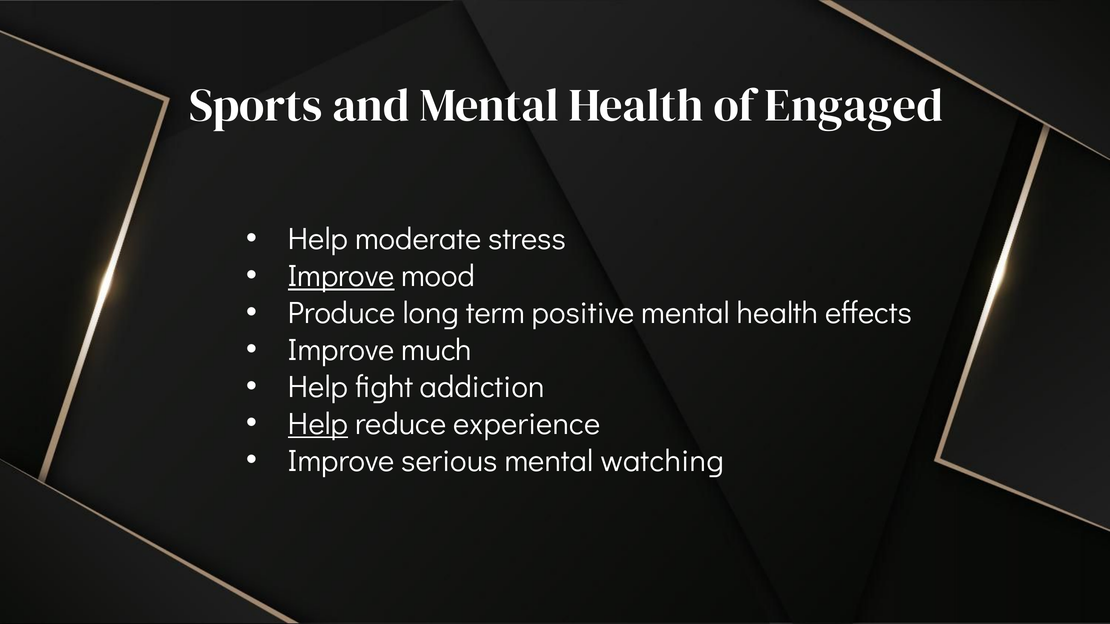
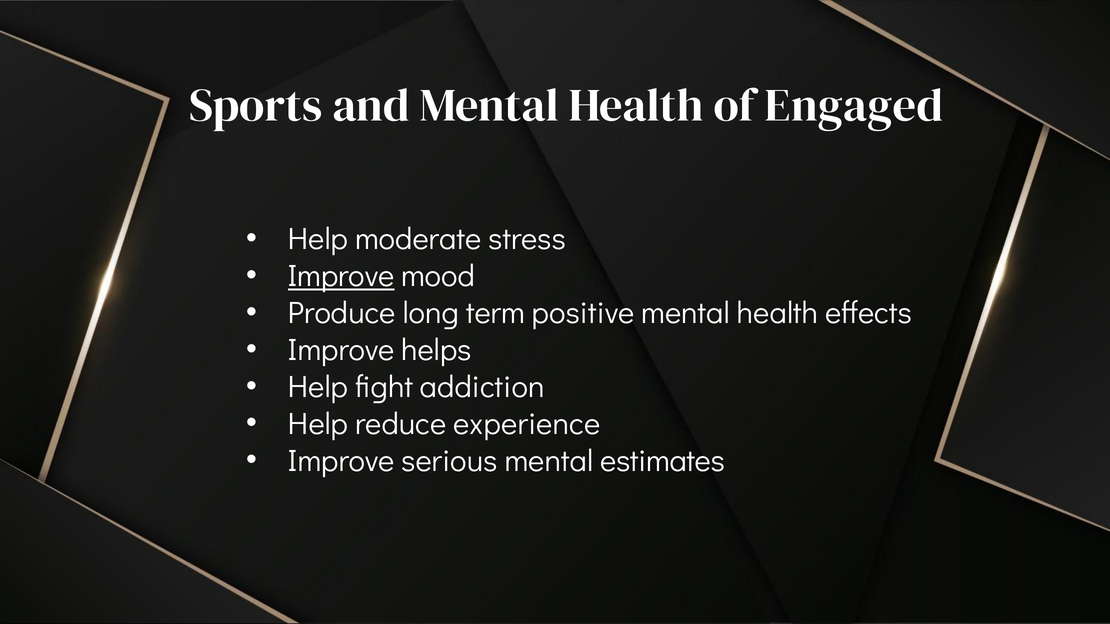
much: much -> helps (436, 350)
Help underline: present -> none (318, 424)
watching: watching -> estimates (663, 461)
